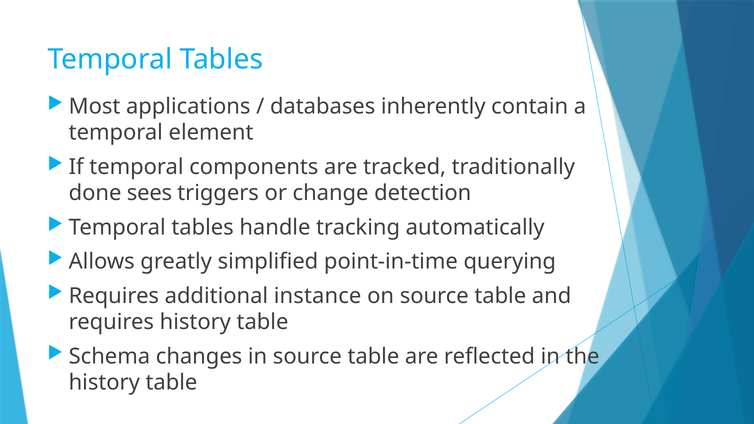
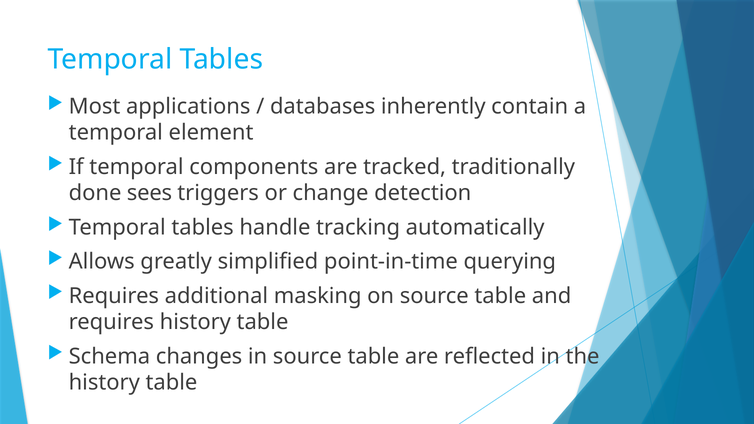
instance: instance -> masking (318, 296)
